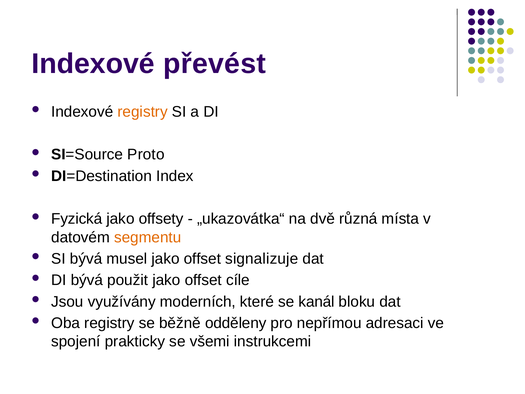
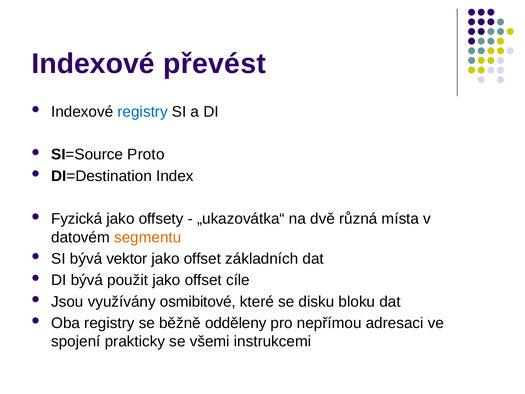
registry colour: orange -> blue (143, 112)
musel: musel -> vektor (127, 259)
signalizuje: signalizuje -> základních (262, 259)
moderních: moderních -> osmibitové (198, 301)
kanál: kanál -> disku (316, 301)
